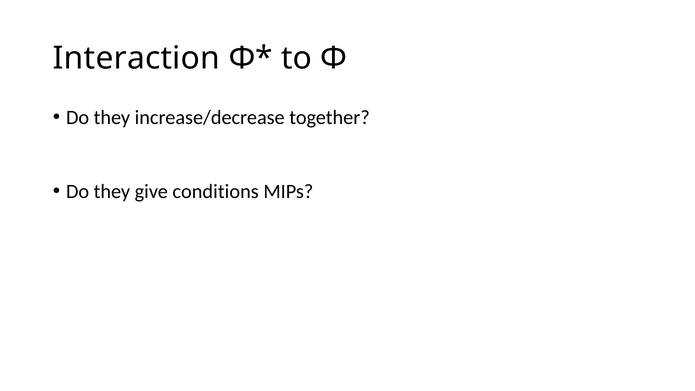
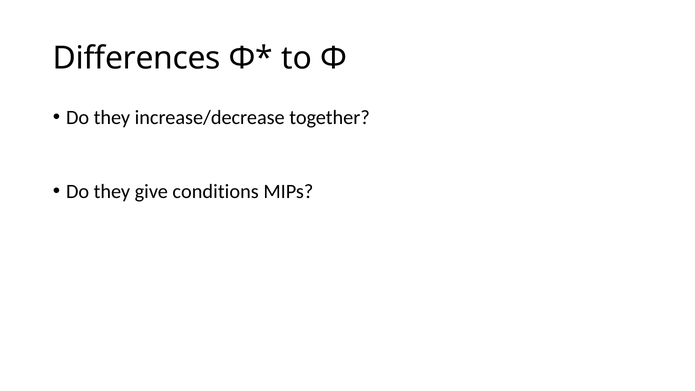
Interaction: Interaction -> Differences (137, 58)
